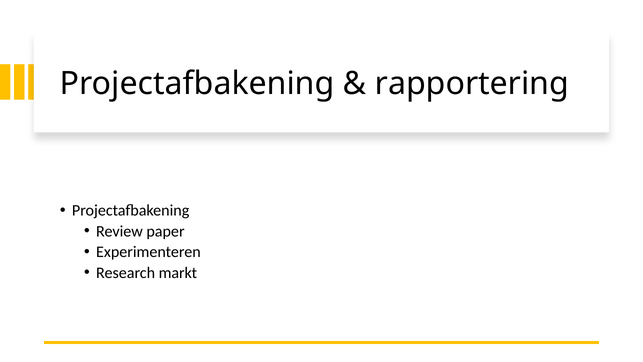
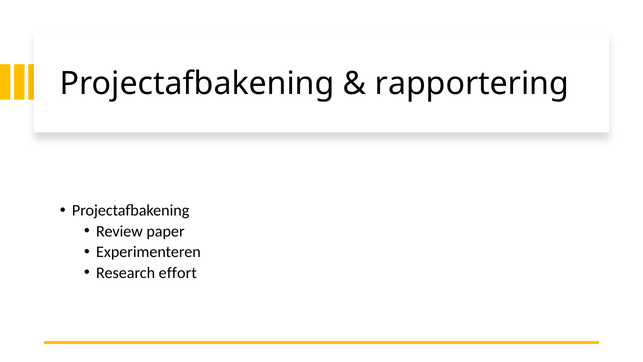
markt: markt -> effort (178, 272)
